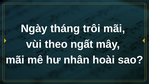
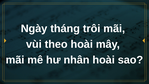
theo ngất: ngất -> hoài (82, 44)
